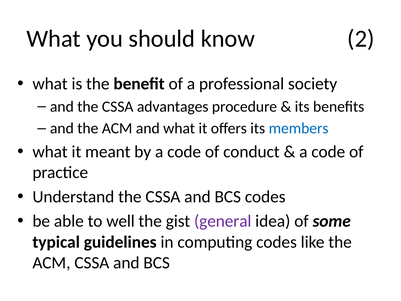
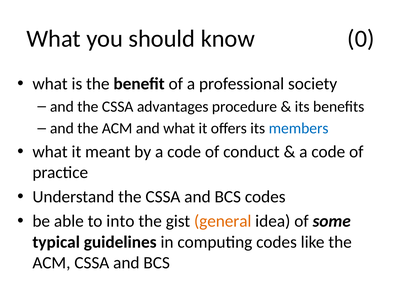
2: 2 -> 0 (361, 39)
well: well -> into (120, 221)
general colour: purple -> orange (223, 221)
